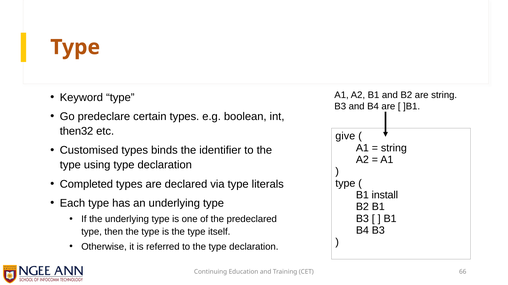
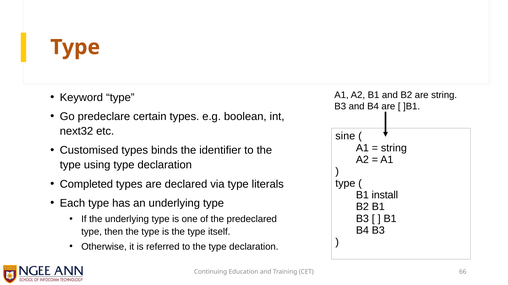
then32: then32 -> next32 (76, 132)
give: give -> sine (345, 136)
